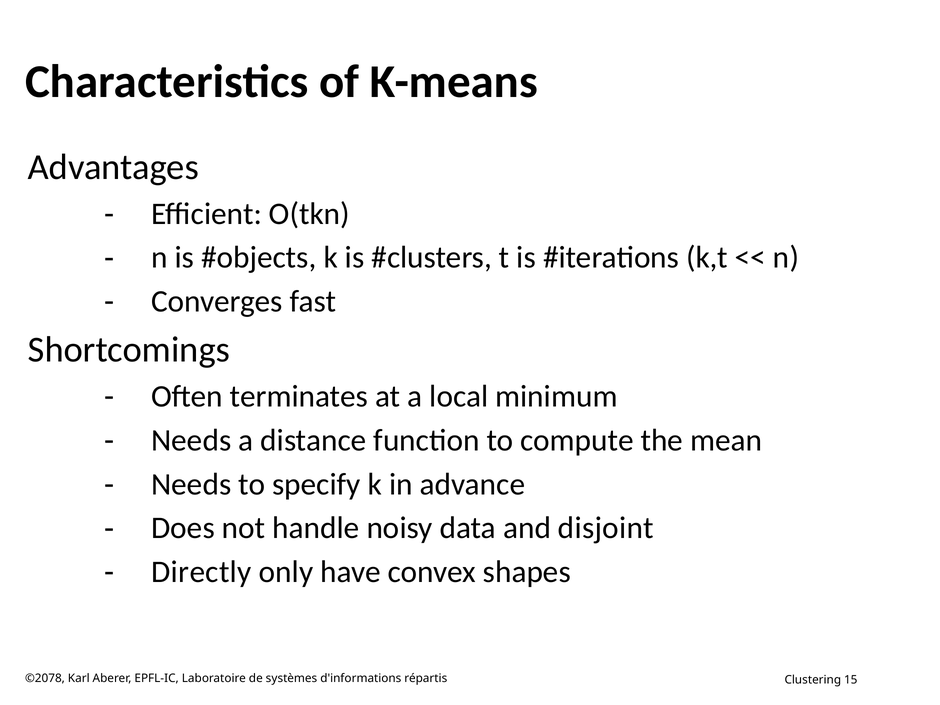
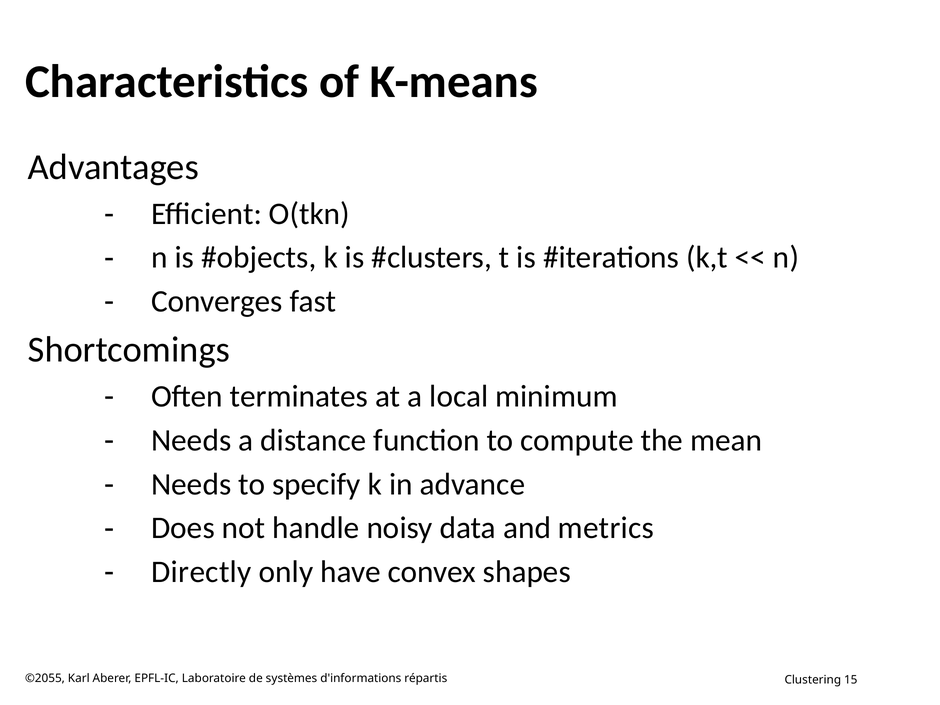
disjoint: disjoint -> metrics (606, 528)
©2078: ©2078 -> ©2055 (45, 678)
